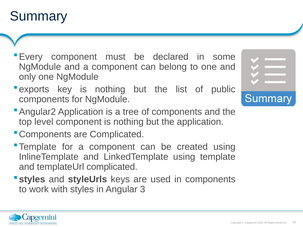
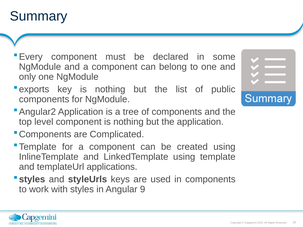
templateUrl complicated: complicated -> applications (112, 167)
3: 3 -> 9 (143, 189)
